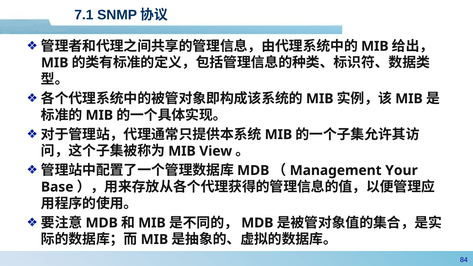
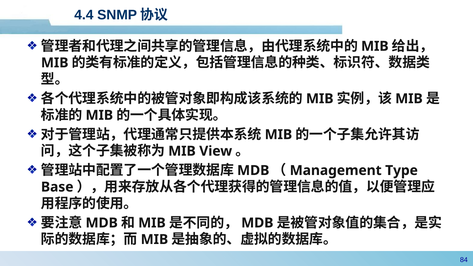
7.1: 7.1 -> 4.4 (84, 15)
Your: Your -> Type (402, 170)
